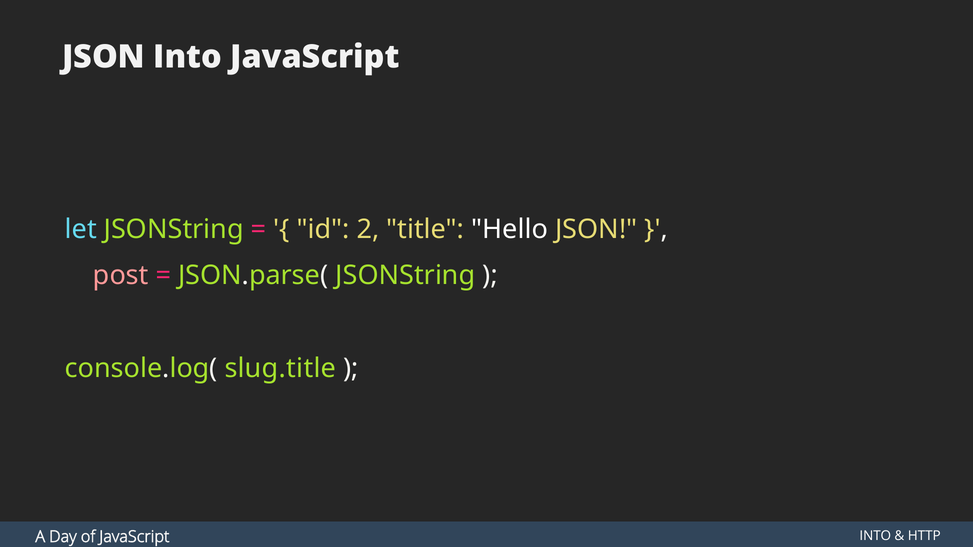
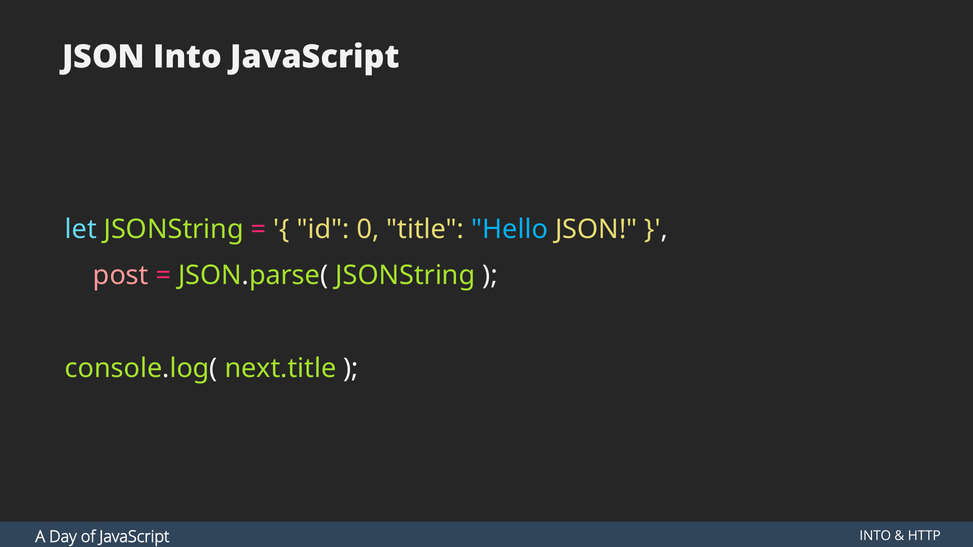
2: 2 -> 0 (368, 229)
Hello colour: white -> light blue (510, 229)
slug.title: slug.title -> next.title (280, 369)
